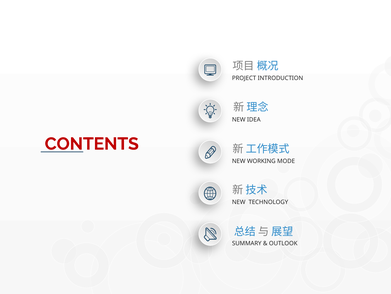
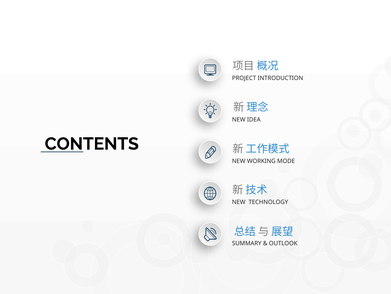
CONTENTS colour: red -> black (92, 144)
